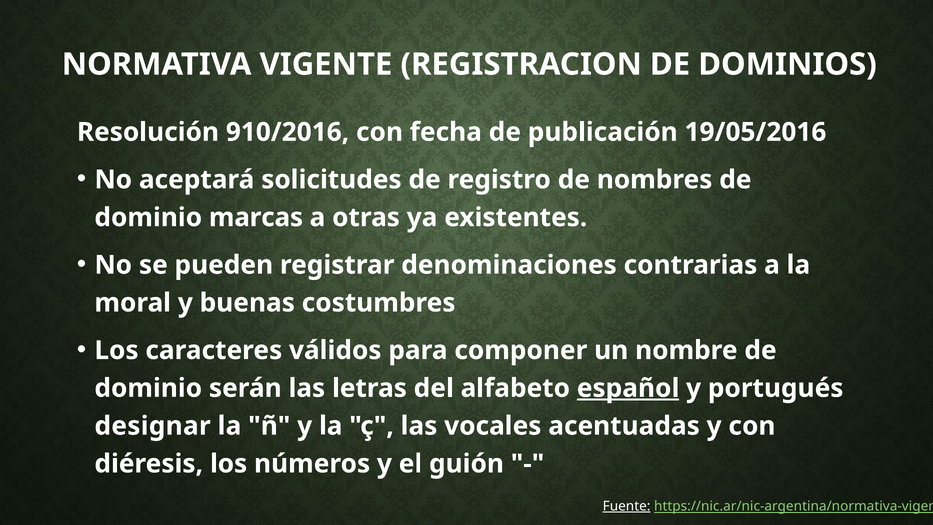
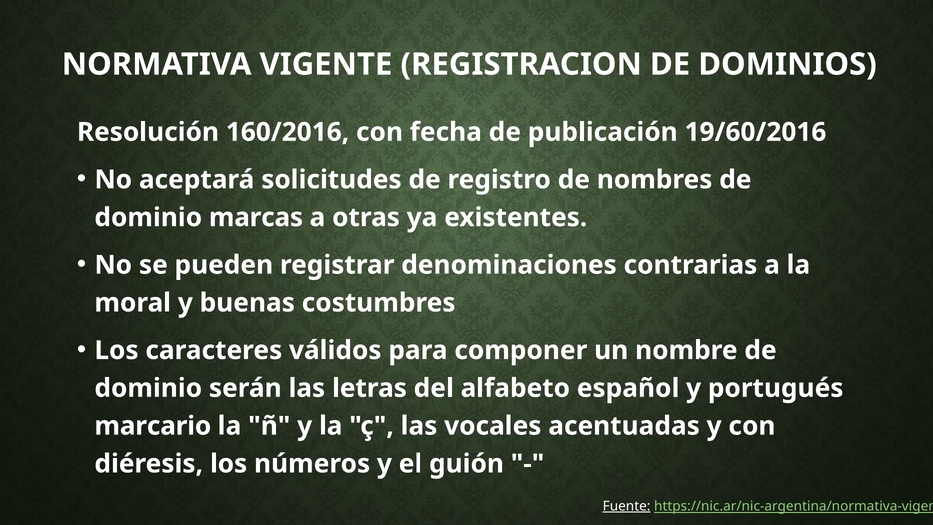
910/2016: 910/2016 -> 160/2016 (287, 132)
19/05/2016: 19/05/2016 -> 19/60/2016 (755, 132)
español underline: present -> none (628, 388)
designar: designar -> marcario (153, 426)
